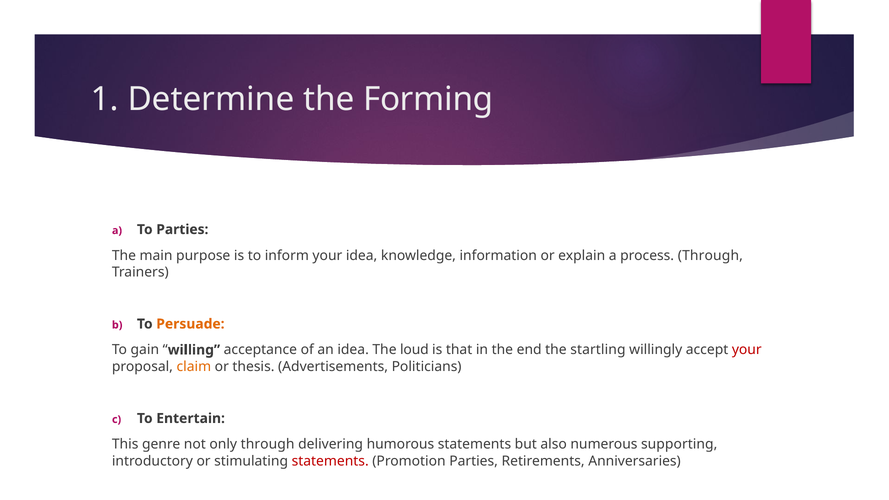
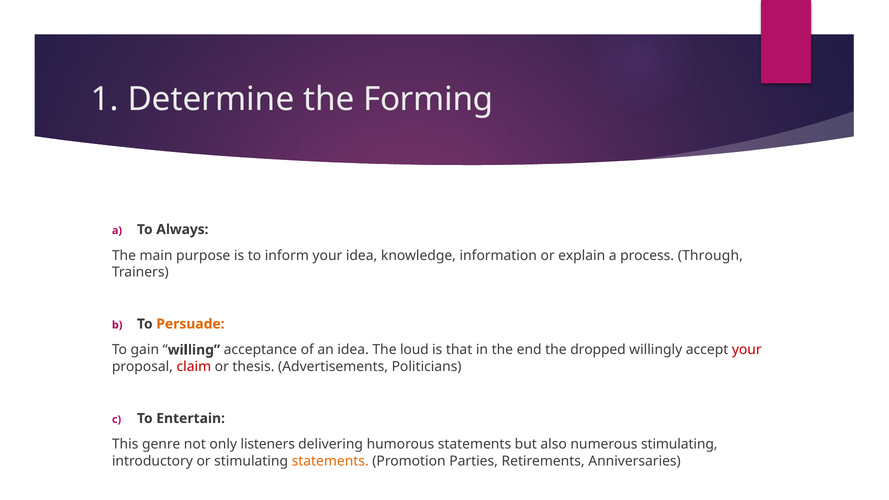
To Parties: Parties -> Always (182, 230)
startling: startling -> dropped (598, 350)
claim colour: orange -> red (194, 367)
only through: through -> listeners (268, 444)
numerous supporting: supporting -> stimulating (679, 444)
statements colour: red -> orange (330, 461)
